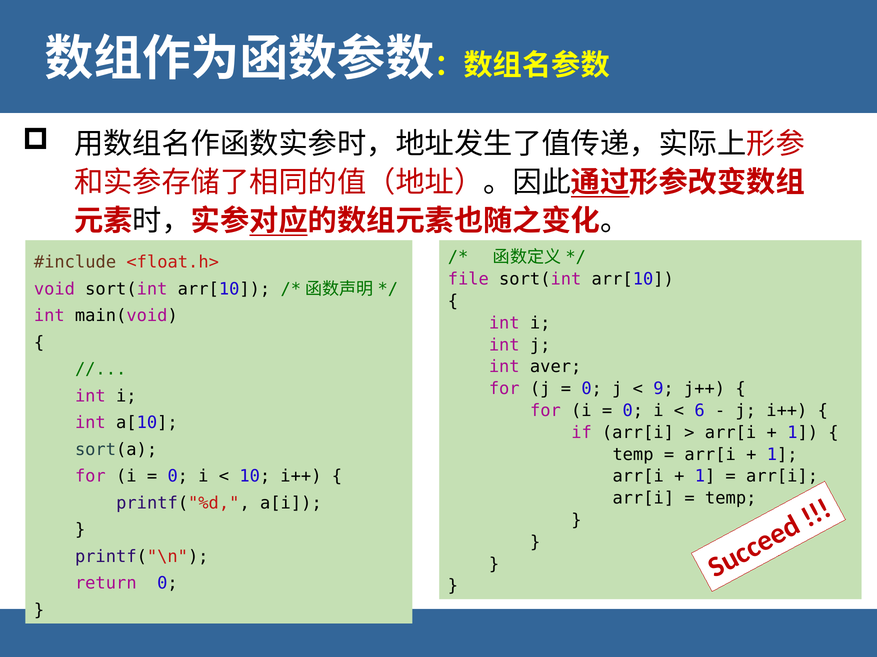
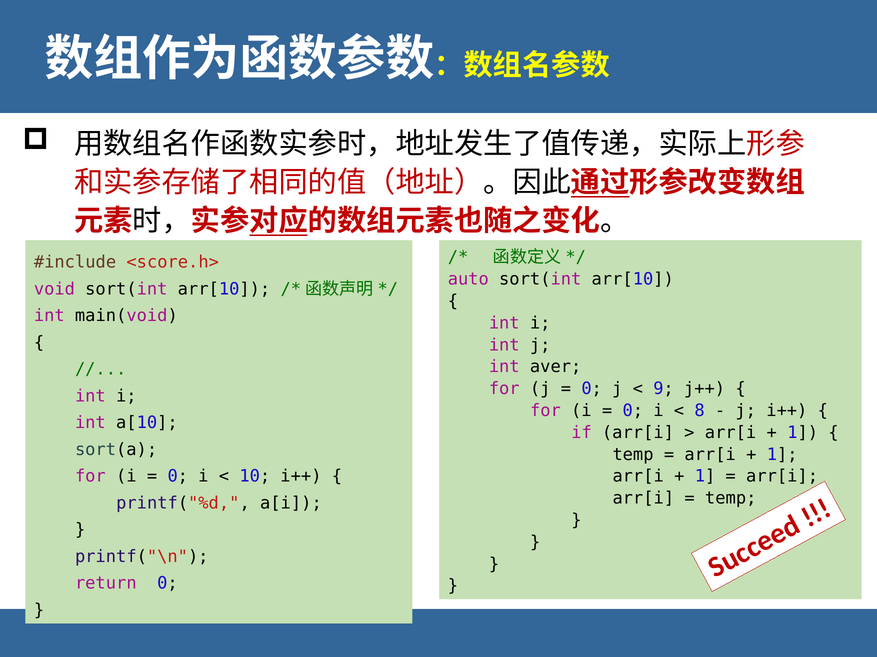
<float.h>: <float.h> -> <score.h> (173, 262)
file: file -> auto (468, 280)
6: 6 -> 8 (700, 411)
